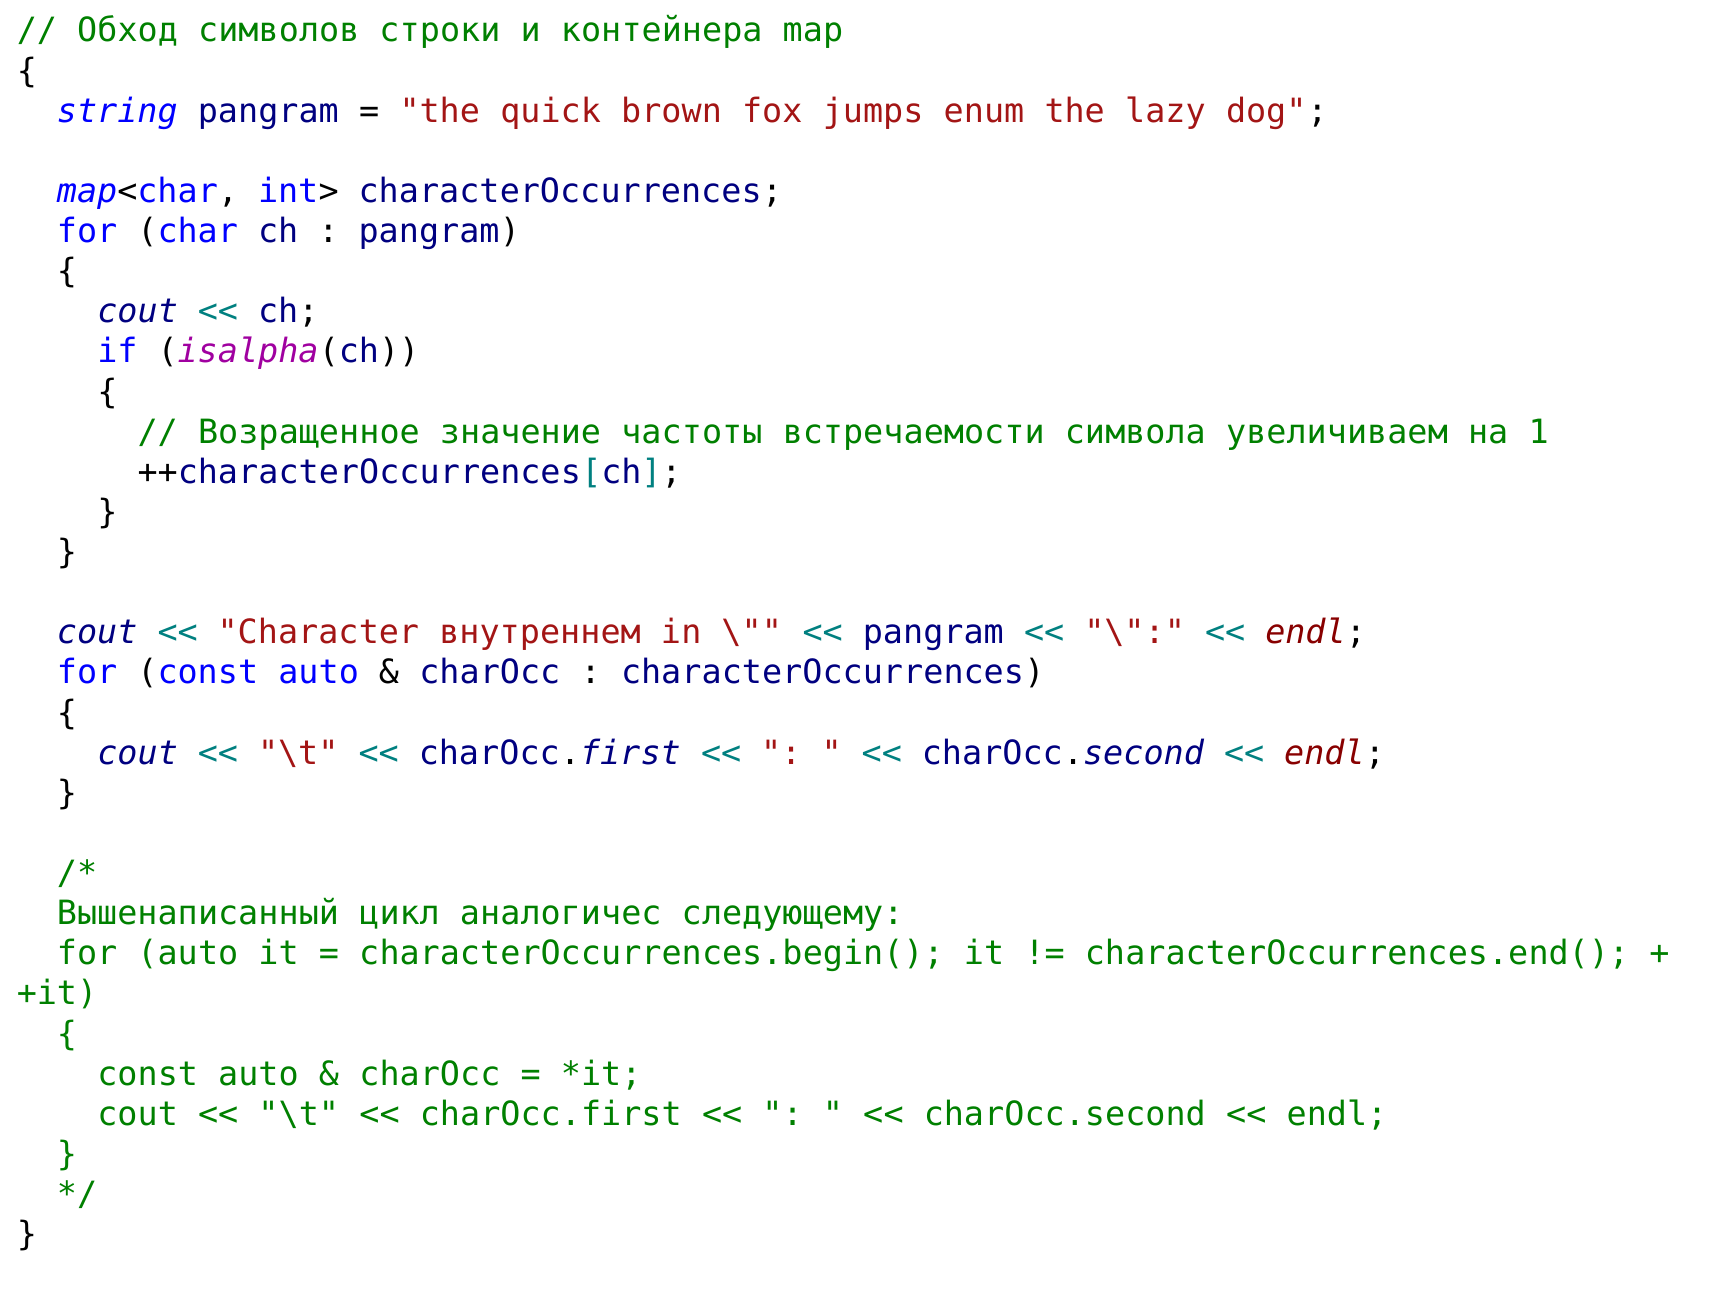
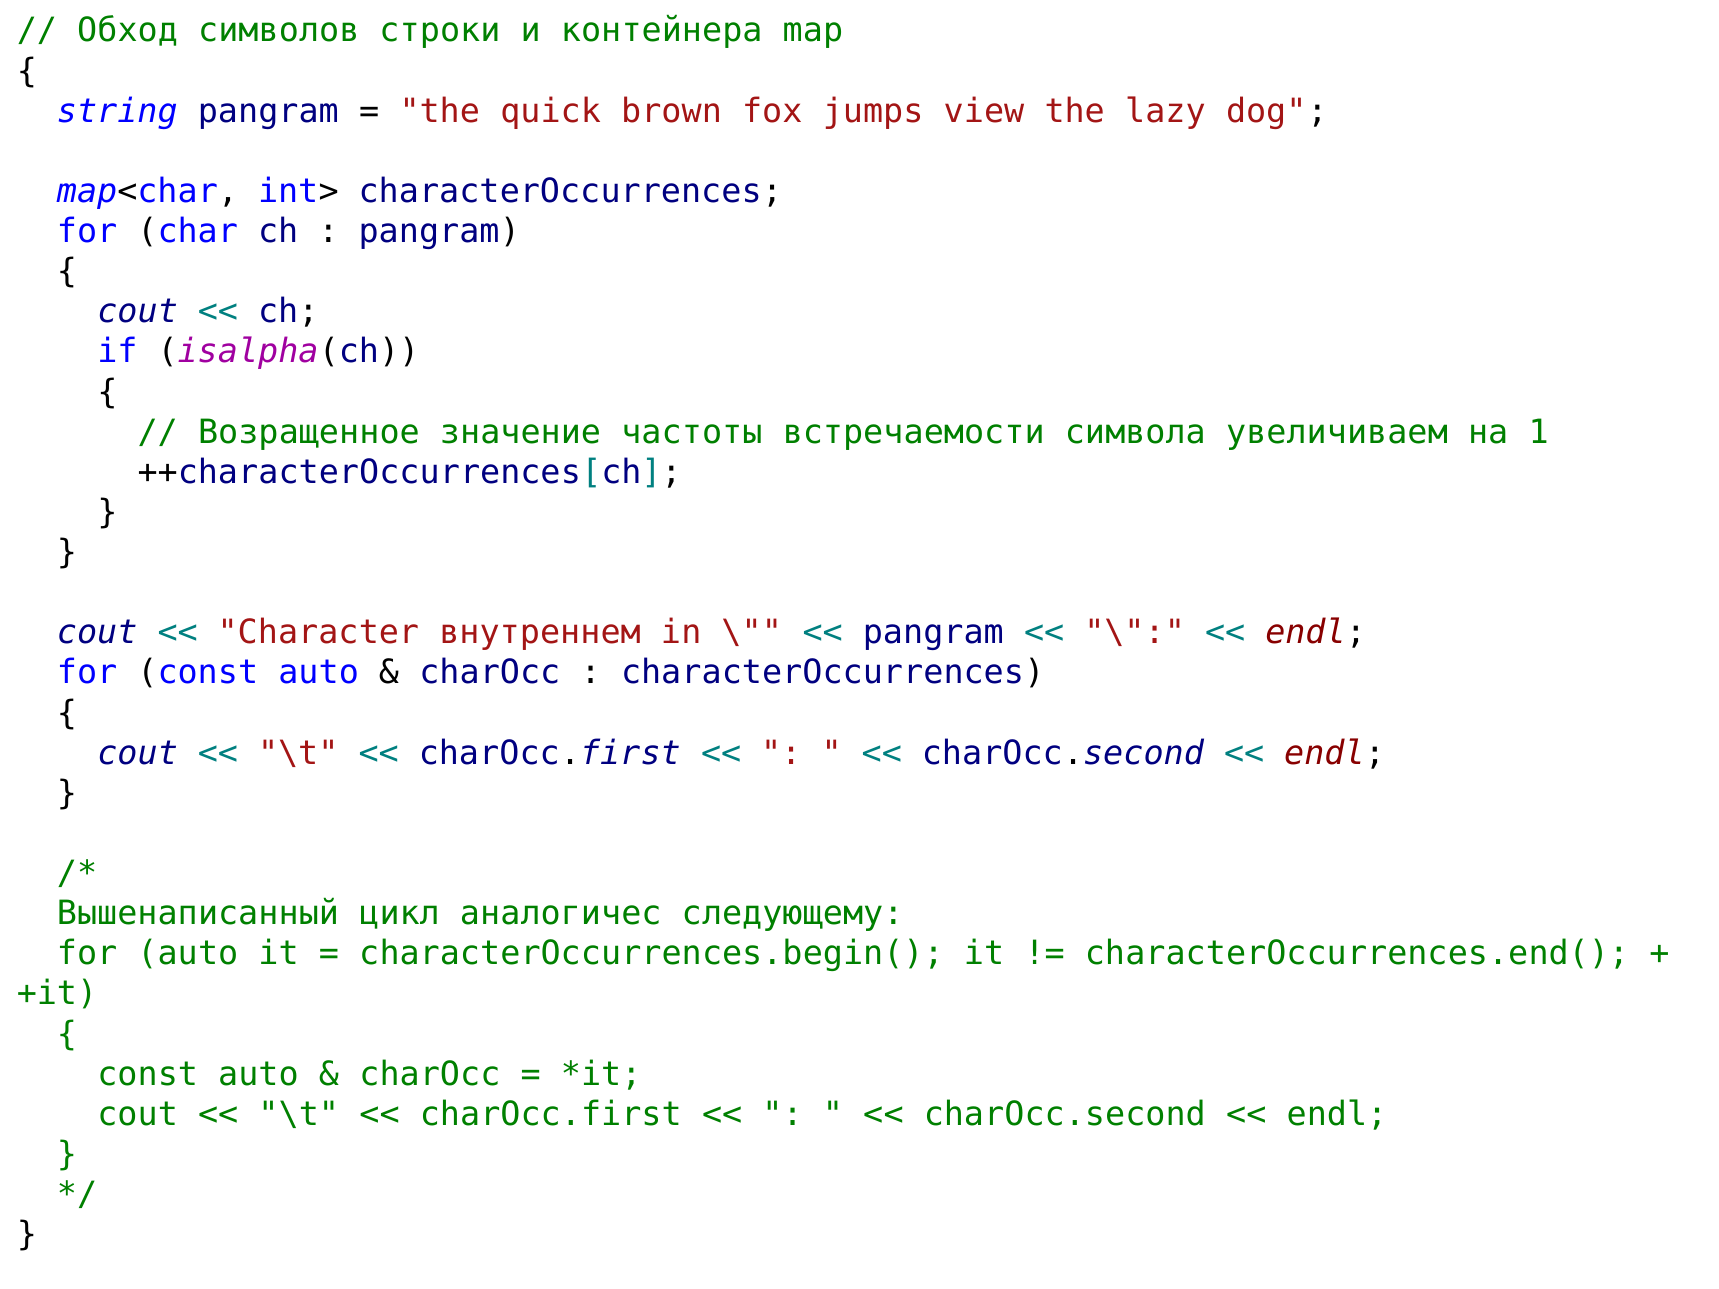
enum: enum -> view (984, 111)
